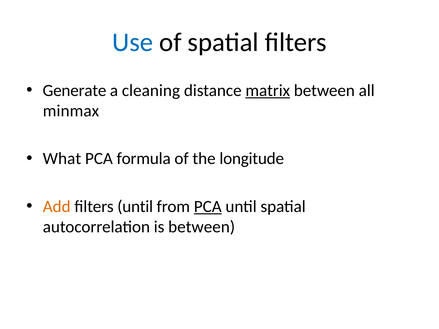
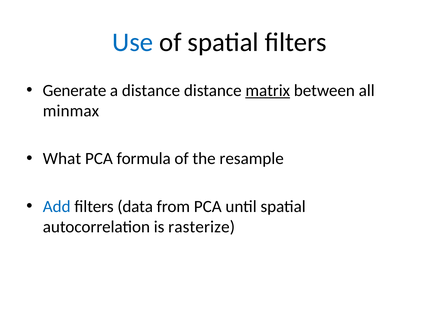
a cleaning: cleaning -> distance (151, 90)
longitude: longitude -> resample (252, 159)
Add colour: orange -> blue (57, 207)
filters until: until -> data (135, 207)
PCA underline: present -> none (208, 207)
is between: between -> rasterize (202, 227)
